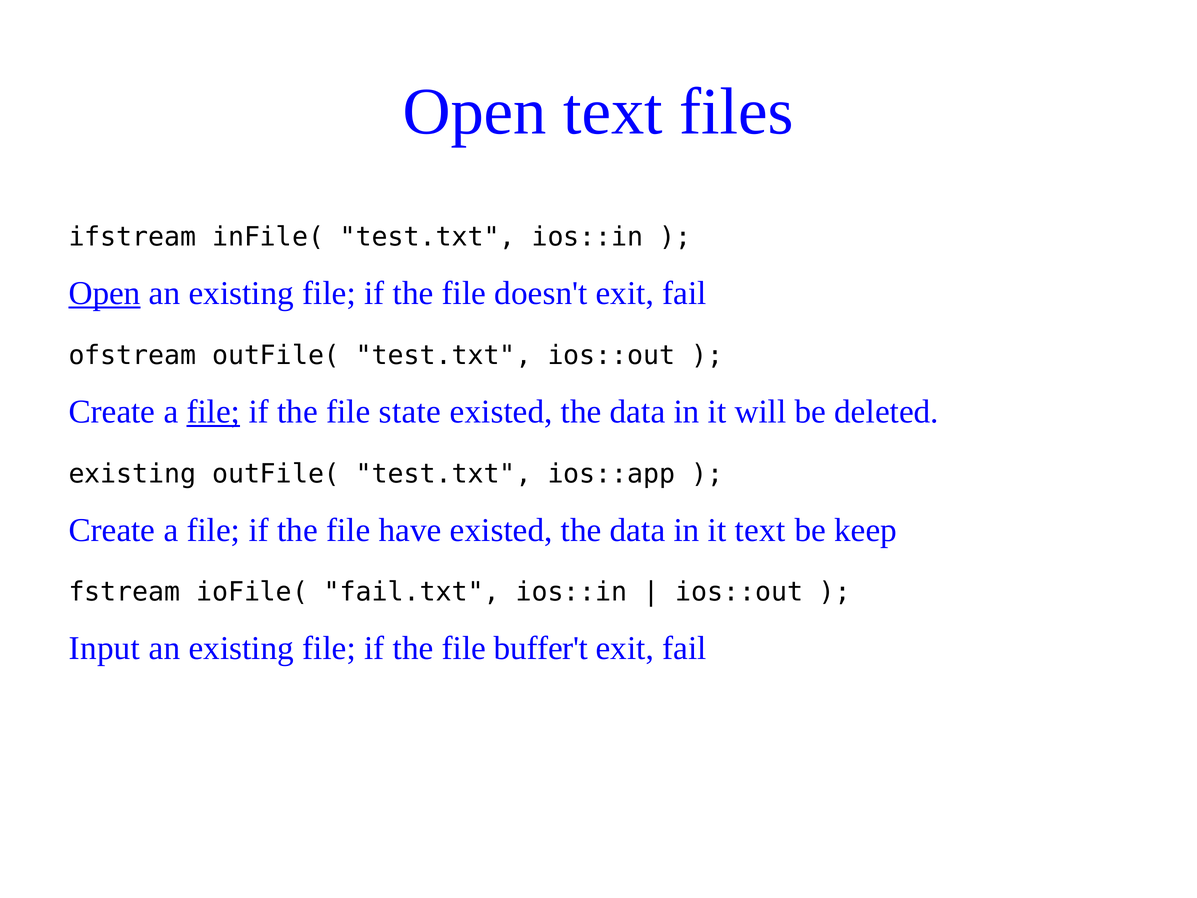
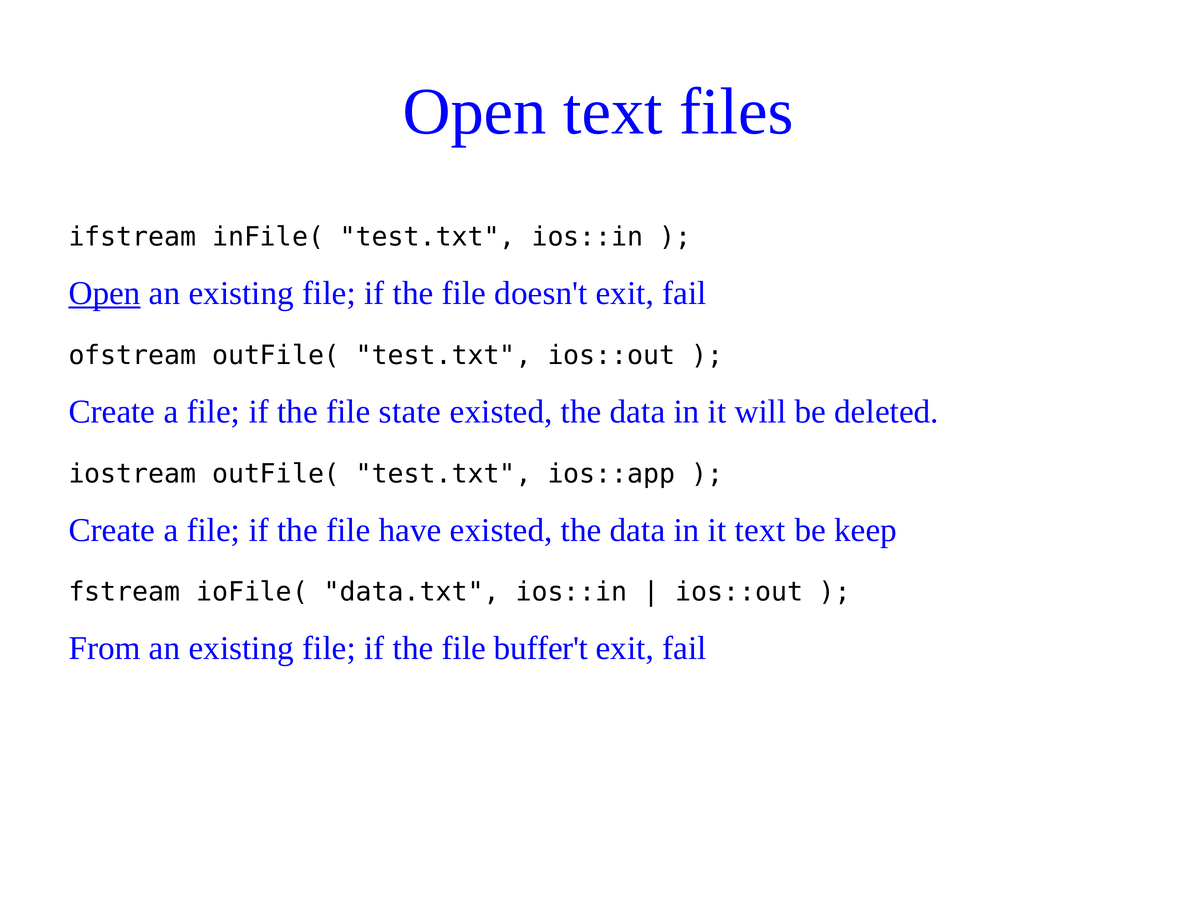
file underline: present -> none (213, 412)
existing: existing -> iostream (132, 474)
fail.txt: fail.txt -> data.txt (412, 592)
Input: Input -> From (105, 648)
